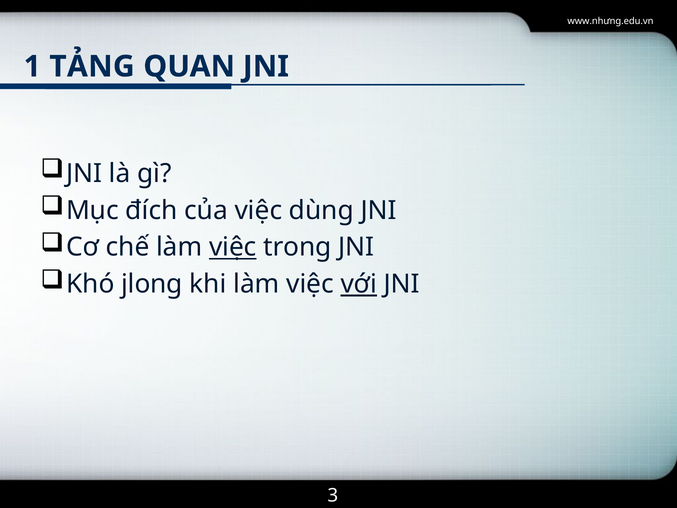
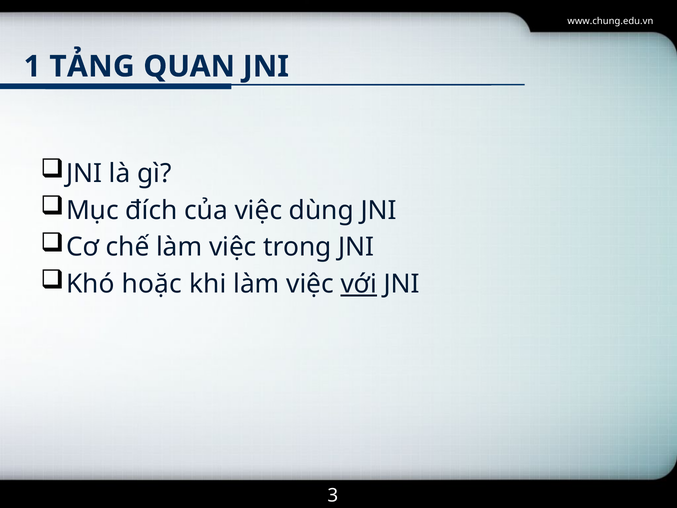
www.nhưng.edu.vn: www.nhưng.edu.vn -> www.chung.edu.vn (610, 21)
việc underline: present -> none (233, 247)
jlong: jlong -> hoặc (152, 284)
